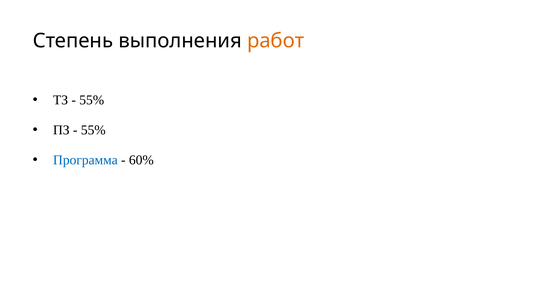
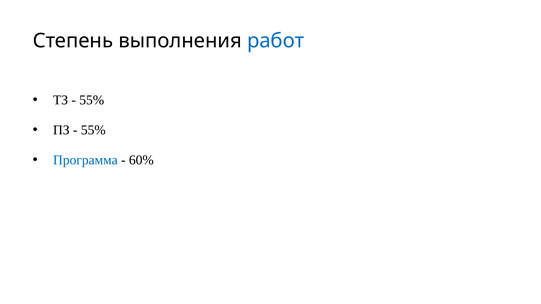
работ colour: orange -> blue (276, 41)
